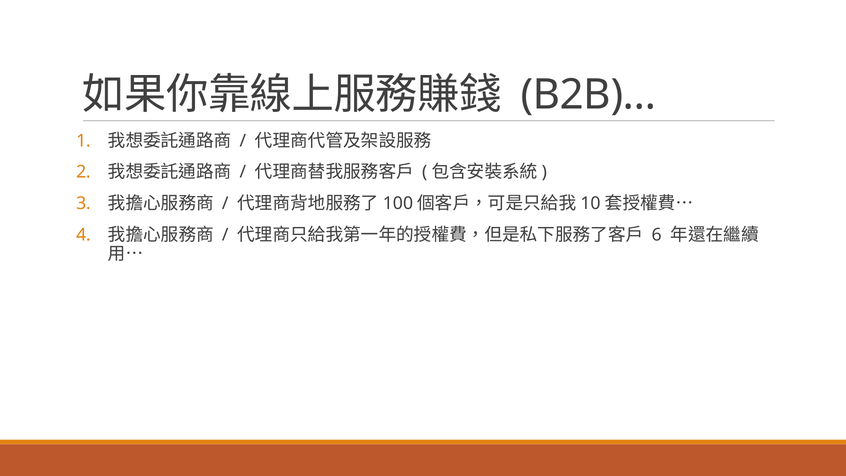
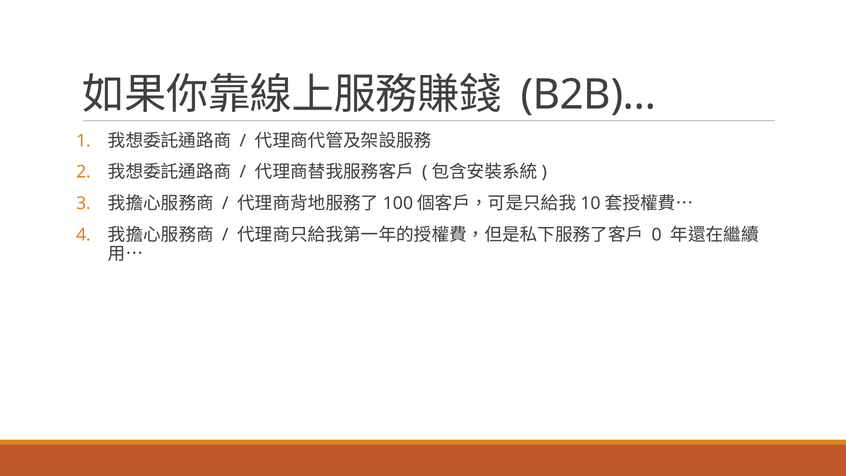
6: 6 -> 0 (657, 235)
